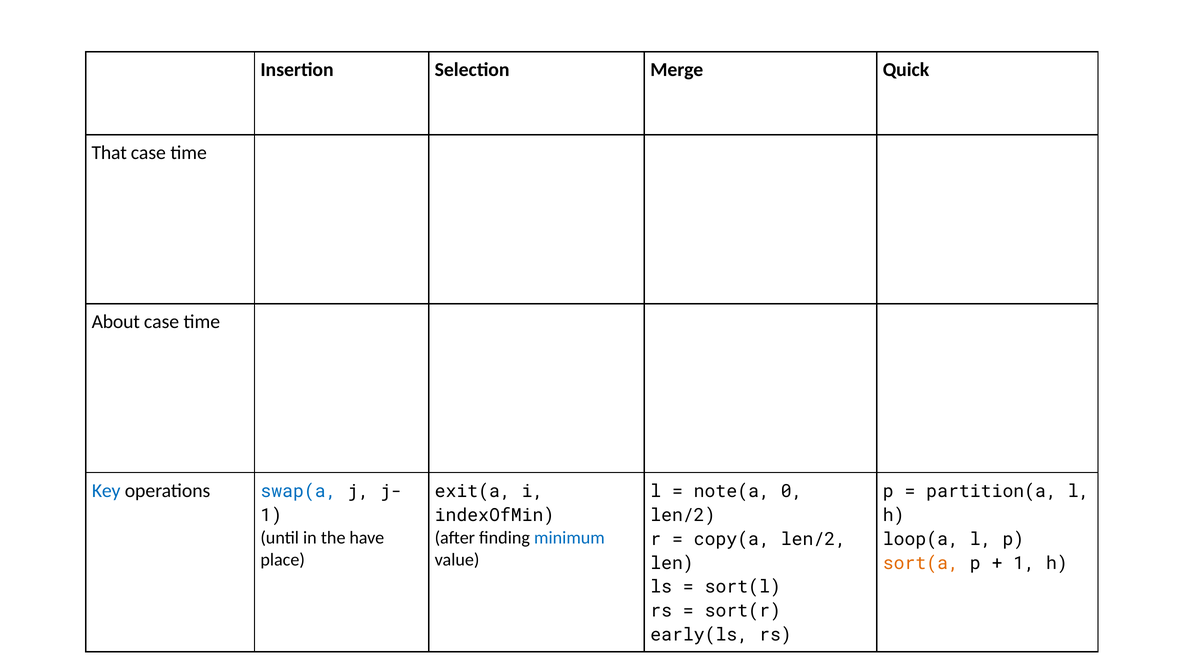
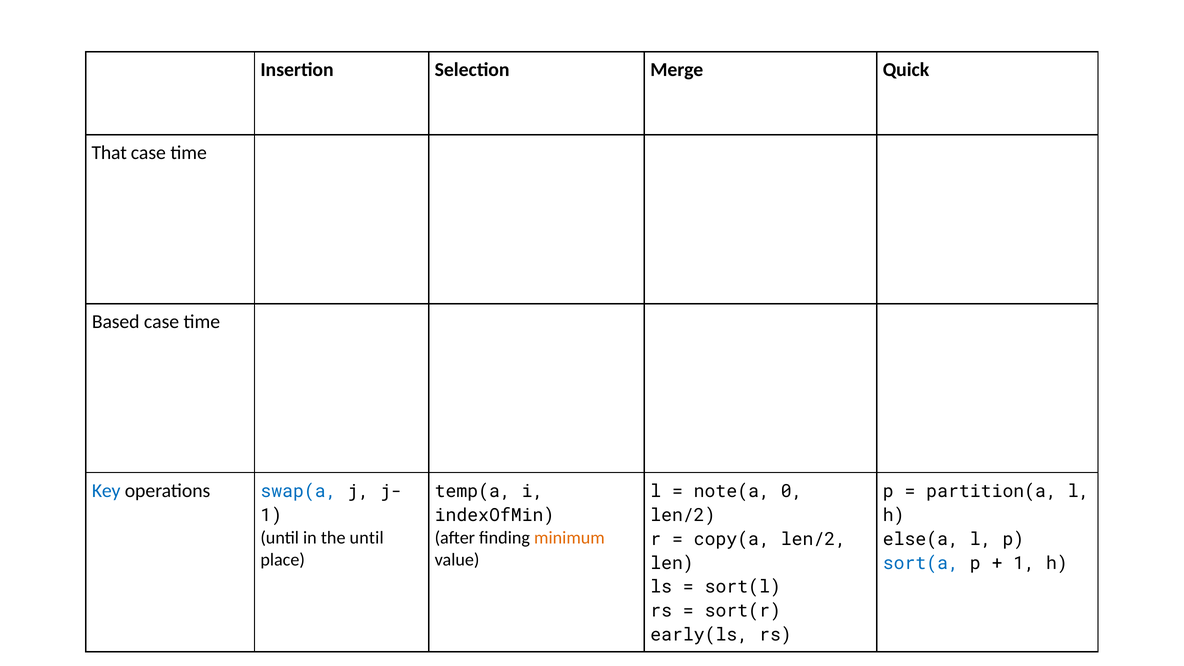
About: About -> Based (116, 322)
exit(a: exit(a -> temp(a (473, 491)
the have: have -> until (367, 538)
minimum colour: blue -> orange (569, 538)
loop(a: loop(a -> else(a (921, 539)
sort(a colour: orange -> blue (921, 563)
